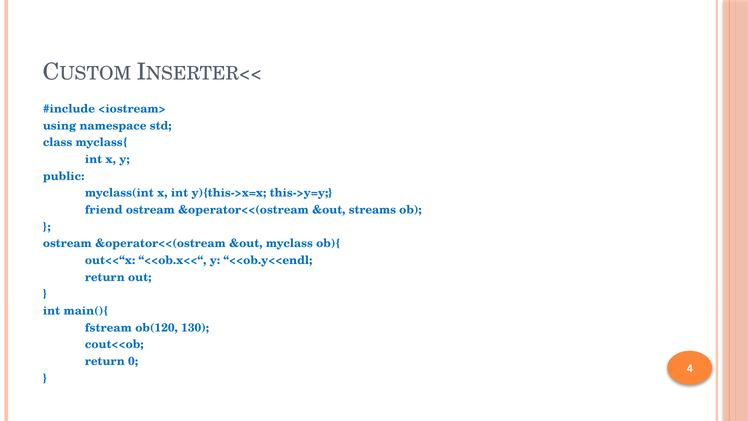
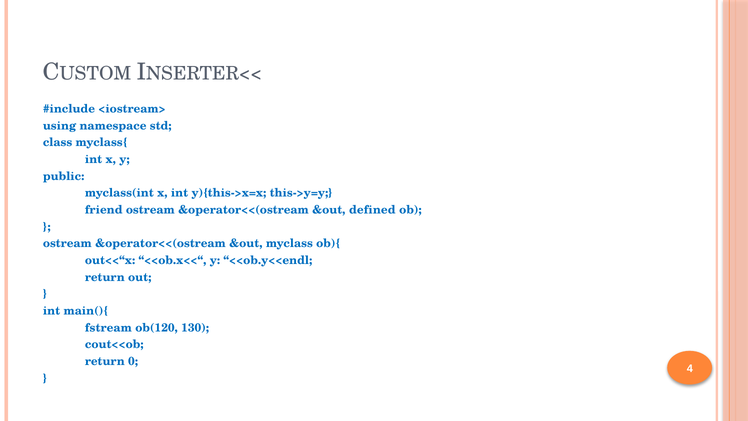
streams: streams -> defined (372, 210)
